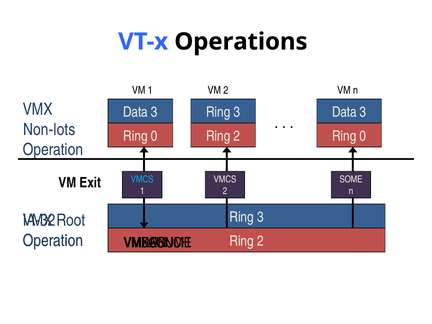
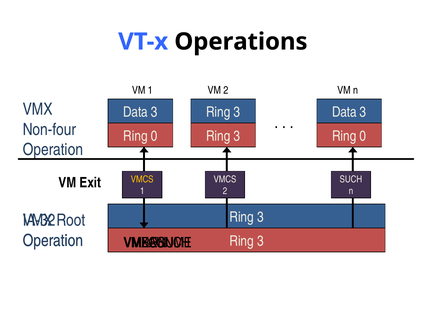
Non-lots: Non-lots -> Non-four (49, 130)
2: 2 -> 3 (237, 136)
VMCS colour: light blue -> yellow (142, 179)
SOME: SOME -> SUCH (351, 179)
2: 2 -> 3 (260, 241)
